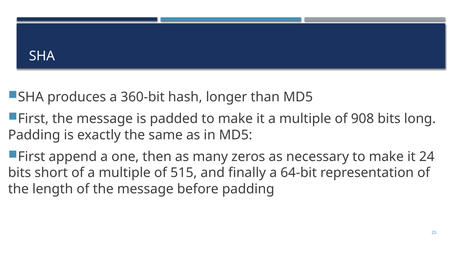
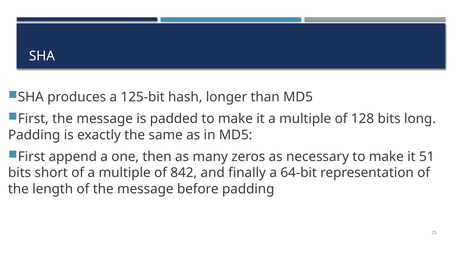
360-bit: 360-bit -> 125-bit (143, 97)
908: 908 -> 128 (363, 119)
24: 24 -> 51 (427, 157)
515: 515 -> 842 (184, 173)
